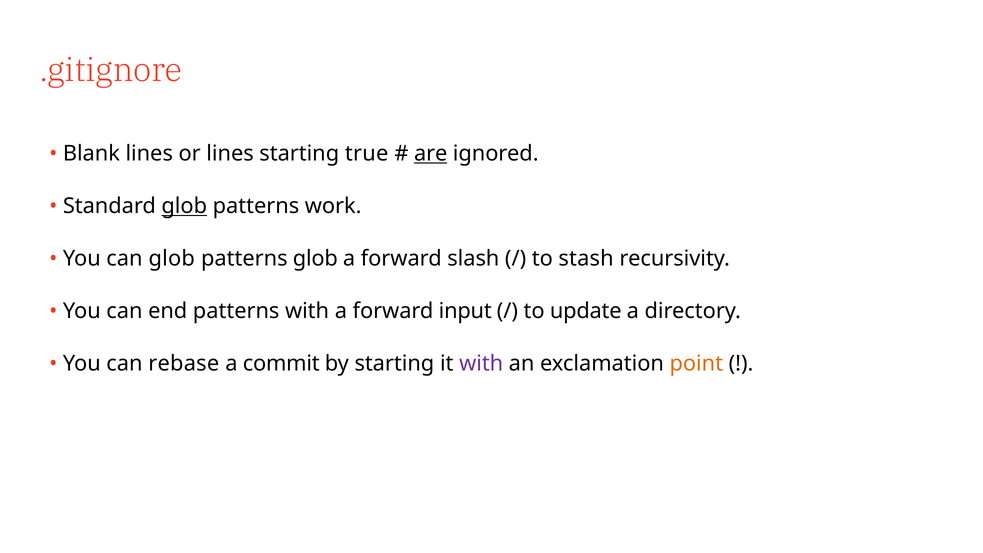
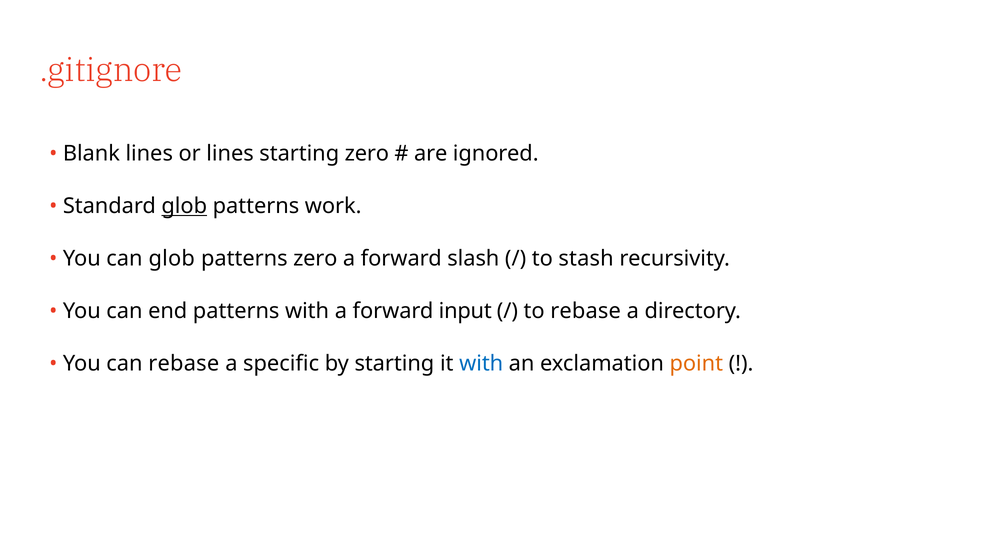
starting true: true -> zero (367, 154)
are underline: present -> none (431, 154)
patterns glob: glob -> zero (315, 258)
to update: update -> rebase (586, 311)
commit: commit -> specific (281, 363)
with colour: purple -> blue (481, 363)
